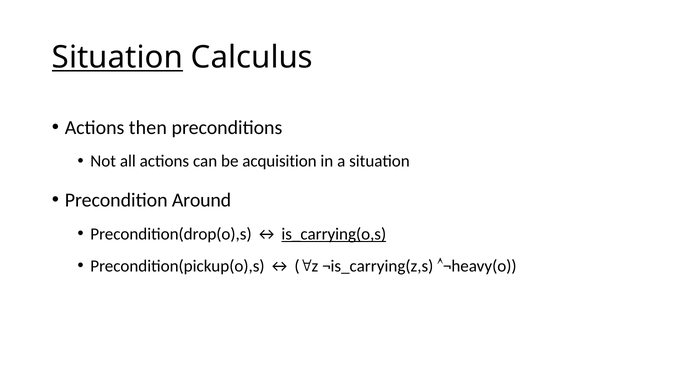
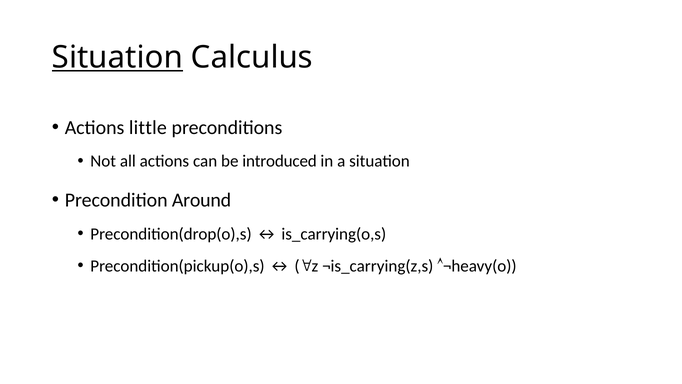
then: then -> little (148, 127)
acquisition: acquisition -> introduced (280, 161)
is_carrying(o,s underline: present -> none (334, 234)
